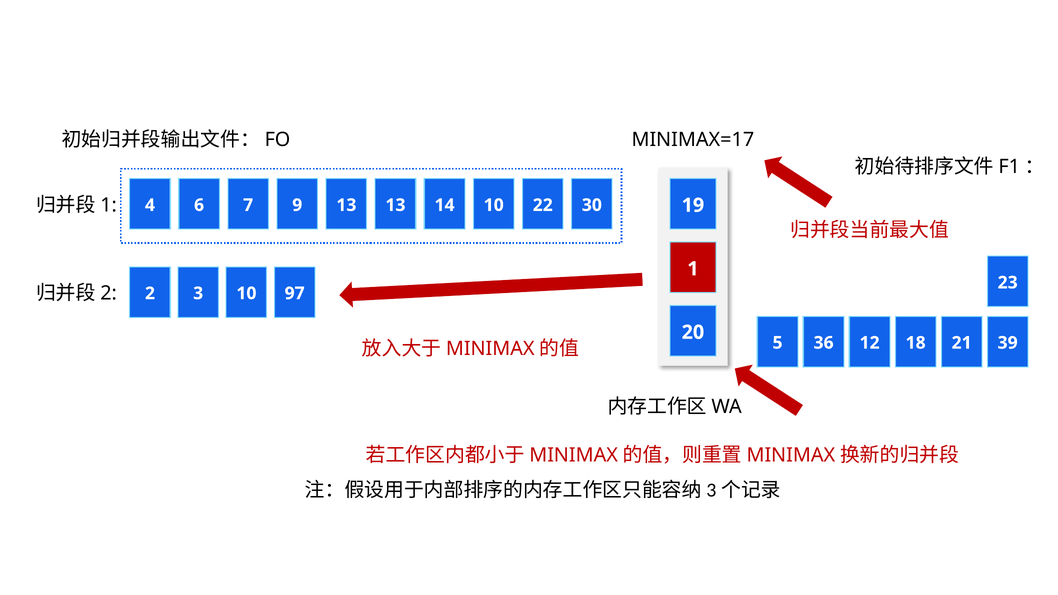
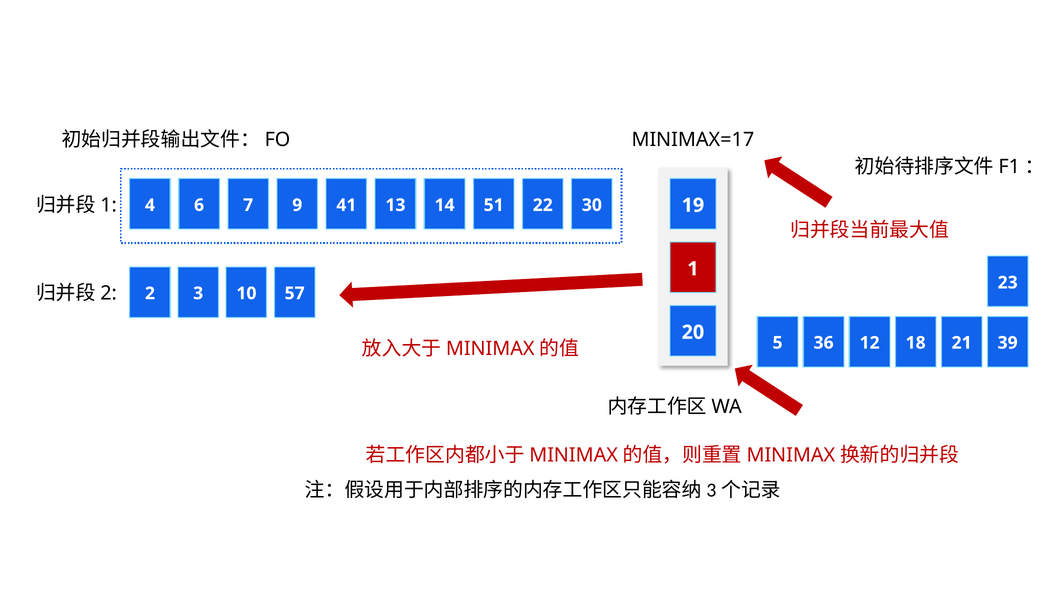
9 13: 13 -> 41 (346, 205)
14 10: 10 -> 51 (494, 205)
97: 97 -> 57 (295, 293)
